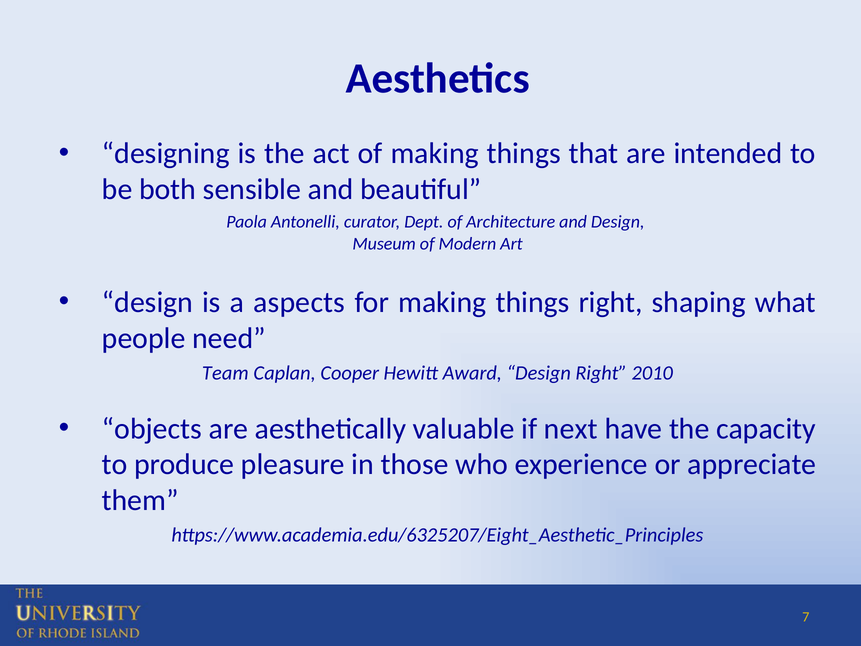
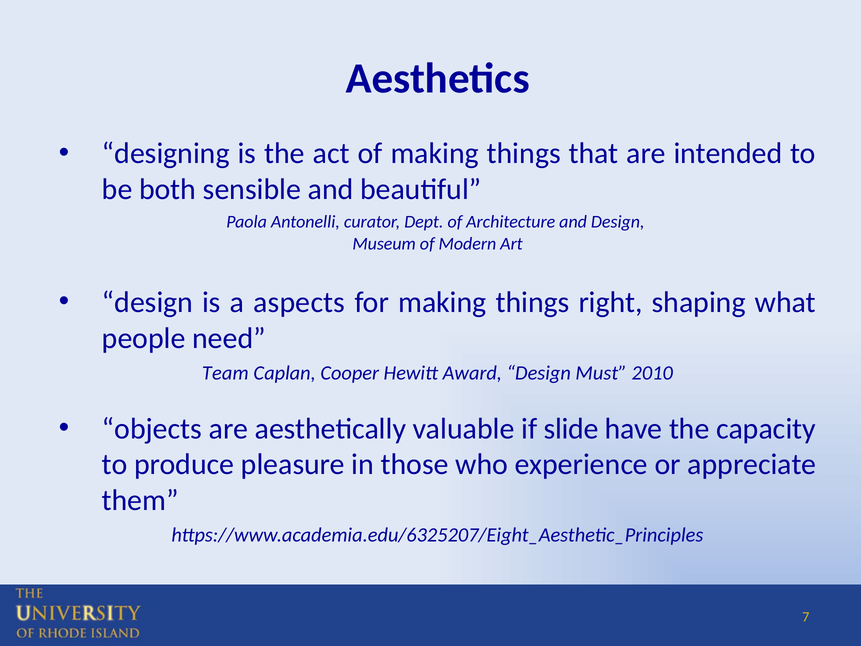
Design Right: Right -> Must (601, 373)
next: next -> slide (571, 428)
